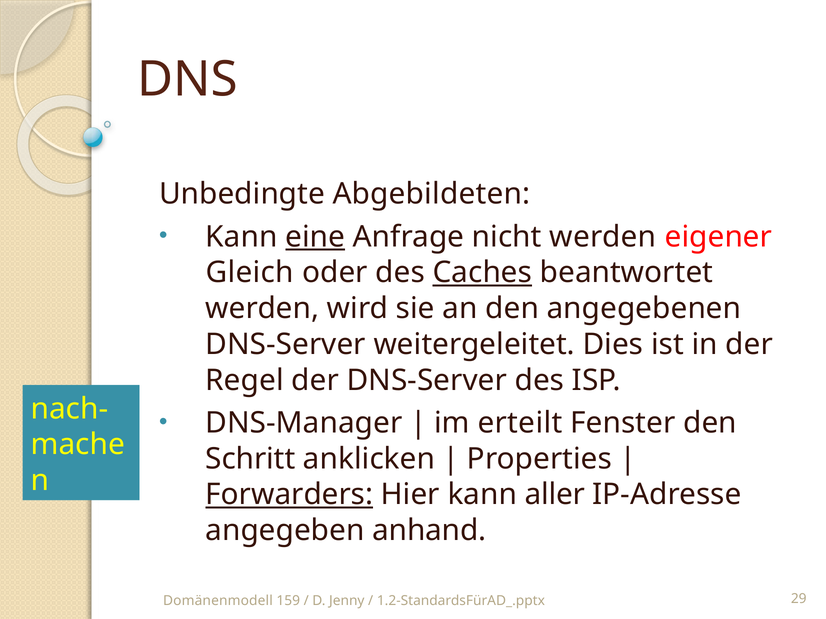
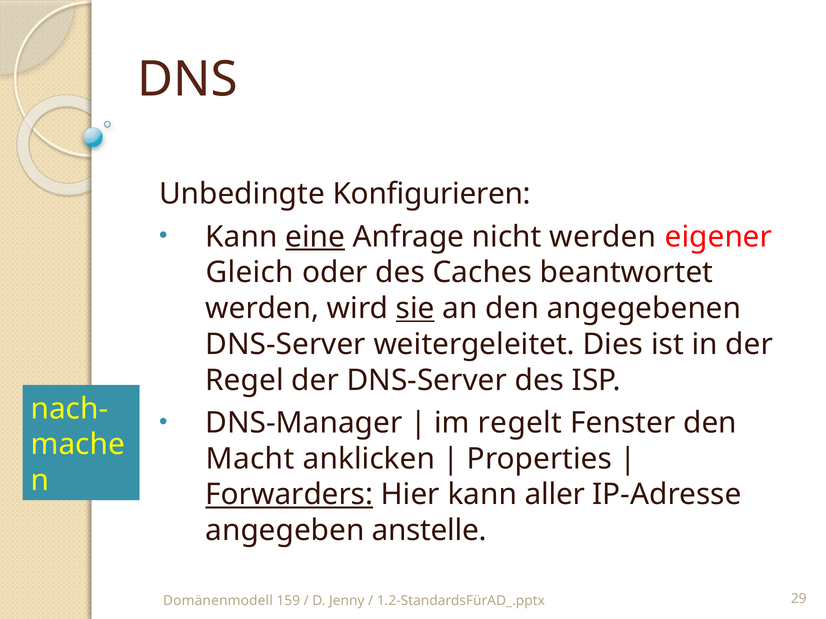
Abgebildeten: Abgebildeten -> Konfigurieren (432, 194)
Caches underline: present -> none (482, 273)
sie underline: none -> present (415, 309)
erteilt: erteilt -> regelt (520, 423)
Schritt: Schritt -> Macht (250, 459)
anhand: anhand -> anstelle (429, 531)
